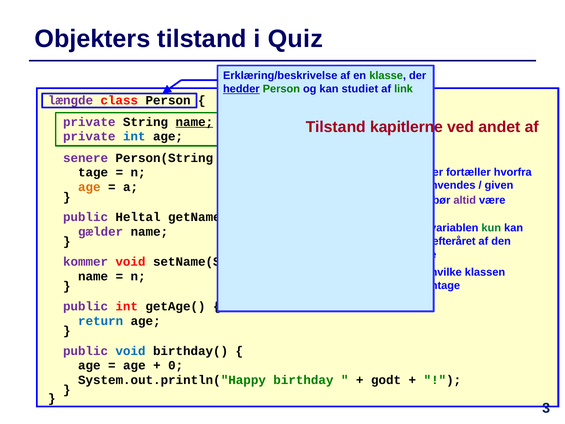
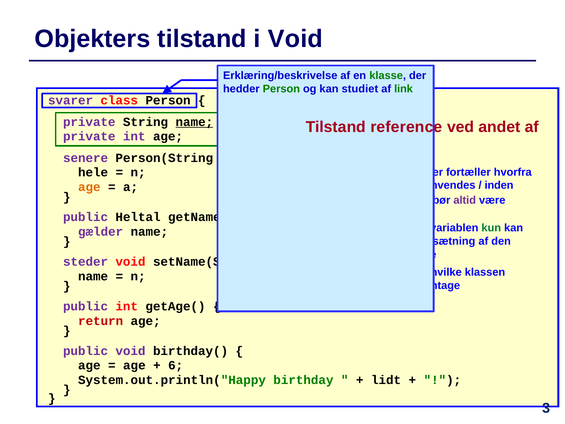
i Quiz: Quiz -> Void (295, 39)
hedder underline: present -> none (241, 89)
længde: længde -> svarer (71, 100)
kapitlerne: kapitlerne -> reference (406, 127)
int colour: blue -> purple (134, 136)
tage: tage -> hele (93, 172)
given: given -> inden (499, 185)
efteråret: efteråret -> sætning (454, 241)
kommer: kommer -> steder (86, 262)
return colour: blue -> red (101, 321)
void colour: blue -> purple (130, 351)
0: 0 -> 6 (176, 365)
godt: godt -> lidt (386, 380)
